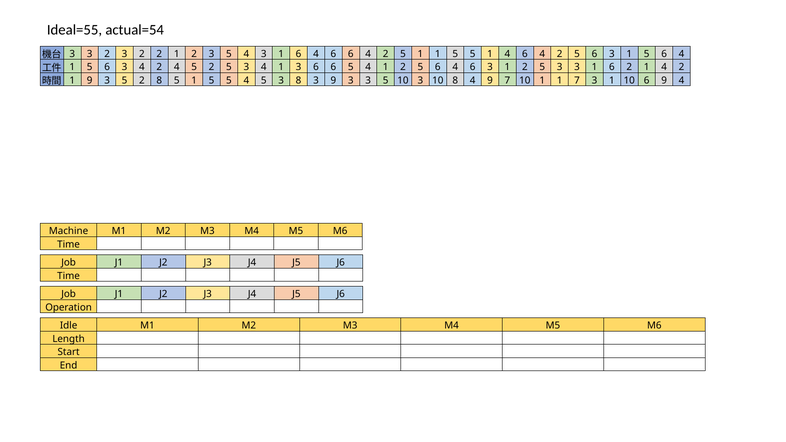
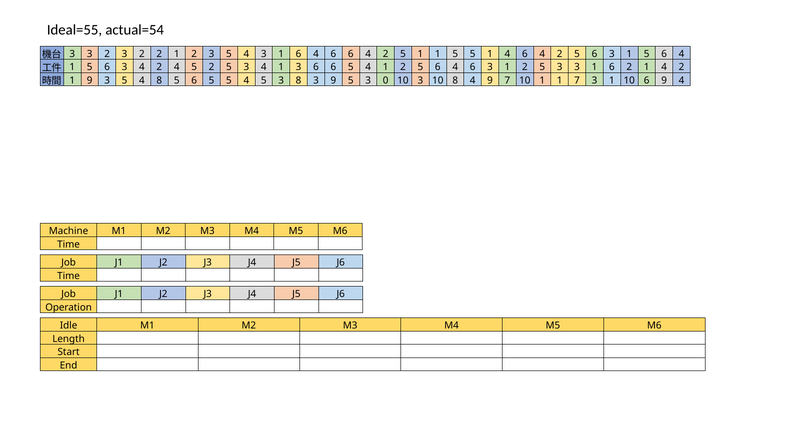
9 3 5 2: 2 -> 4 (142, 80)
8 5 1: 1 -> 6 (194, 80)
3 9 3: 3 -> 5 (351, 80)
5: 5 -> 0 (386, 80)
